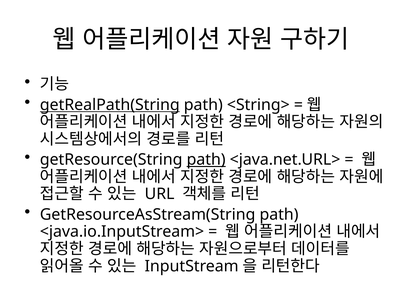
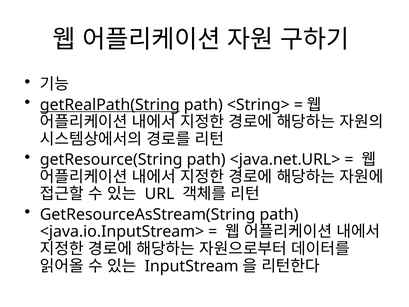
path underline: present -> none (206, 160)
